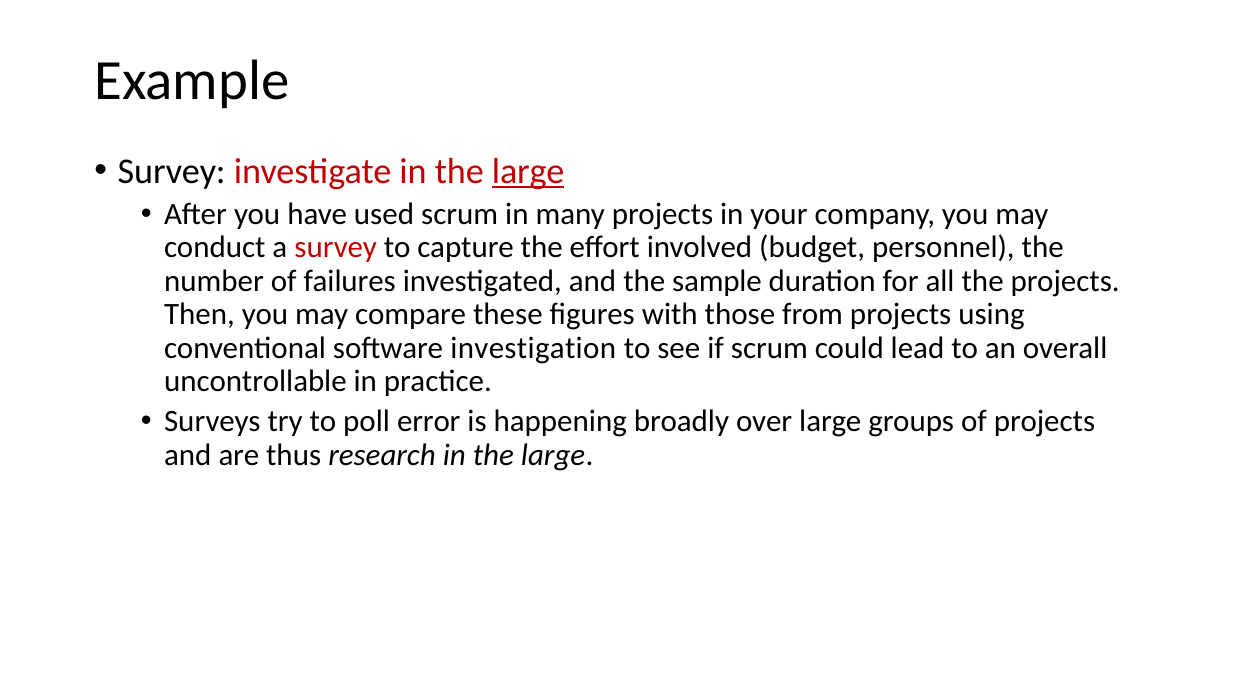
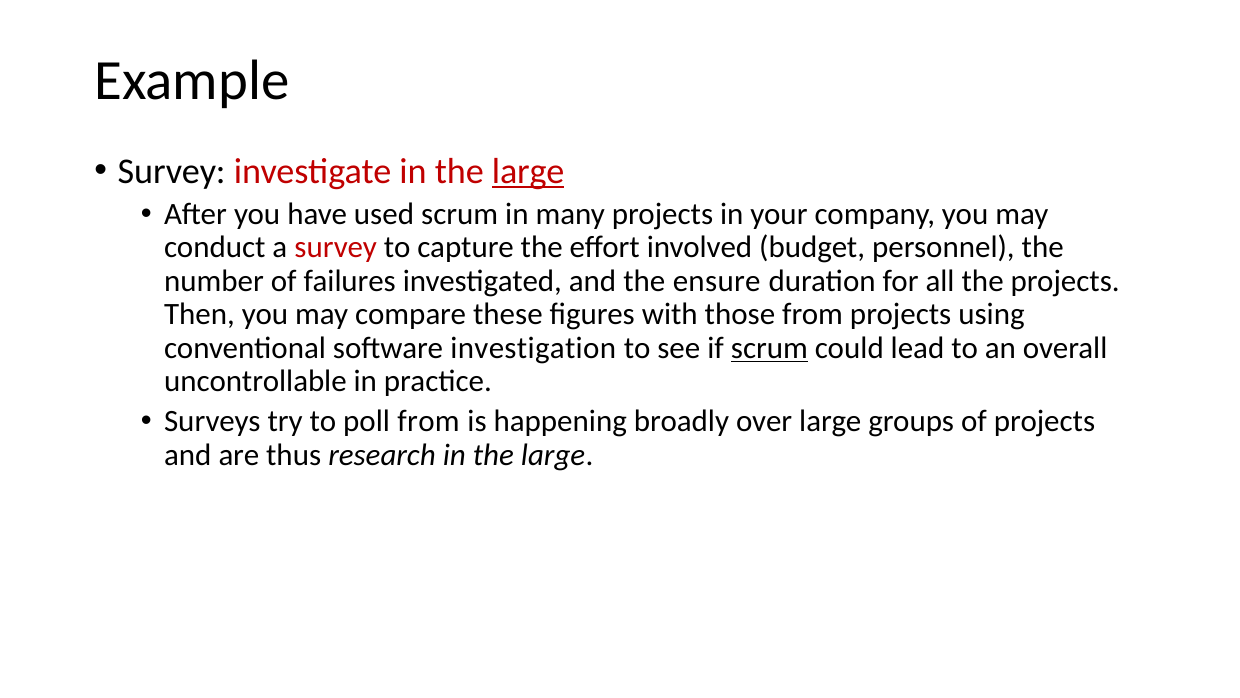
sample: sample -> ensure (717, 281)
scrum underline: none -> present (769, 348)
poll error: error -> from (429, 421)
